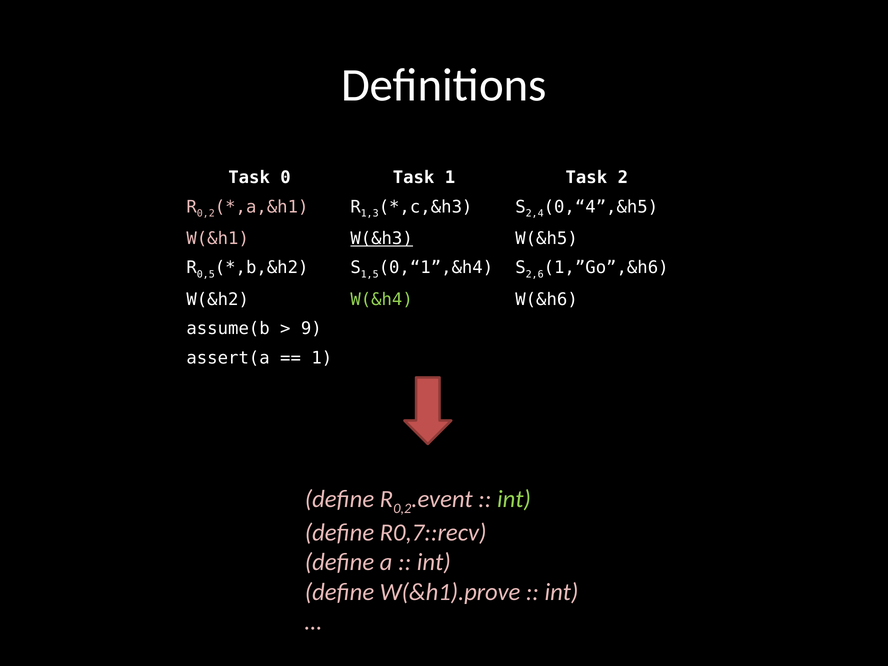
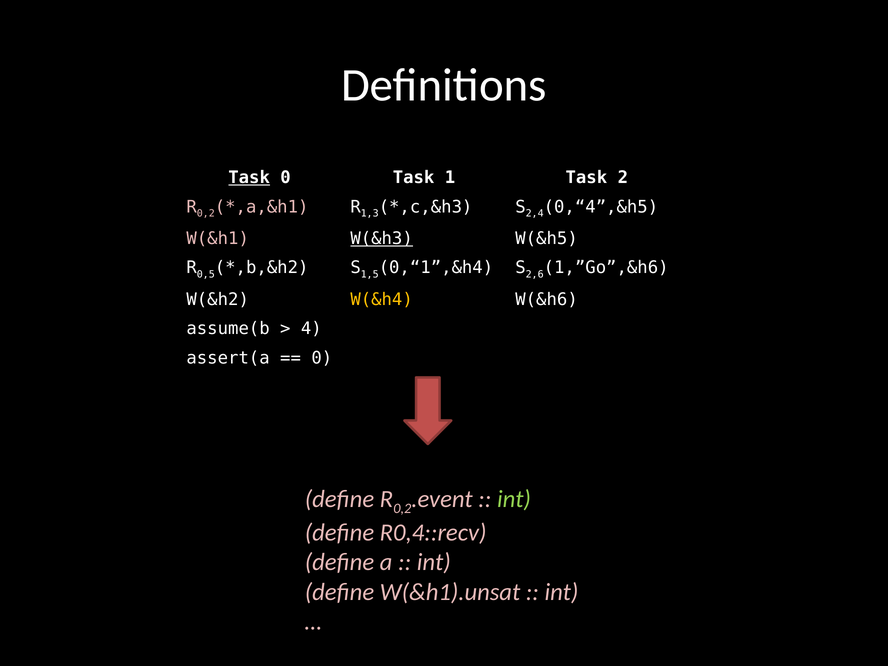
Task underline: none -> present (249, 178)
W(&h4 colour: light green -> yellow (382, 300)
9: 9 -> 4 (311, 329)
1: 1 -> 0 (322, 358)
R0,7::recv: R0,7::recv -> R0,4::recv (433, 533)
W(&h1).prove: W(&h1).prove -> W(&h1).unsat (450, 592)
